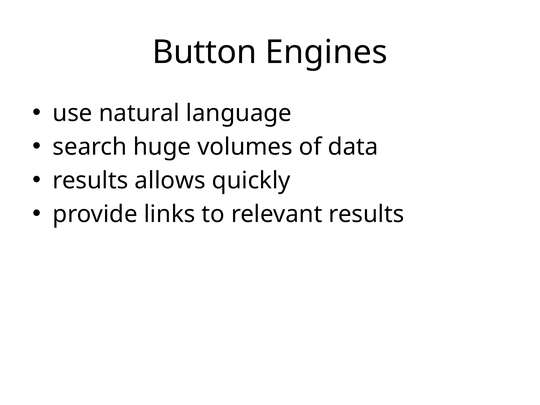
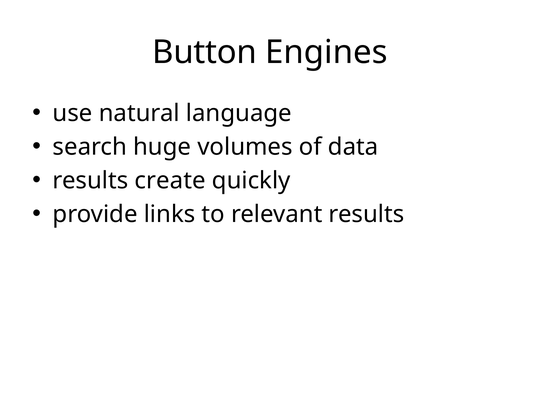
allows: allows -> create (170, 181)
